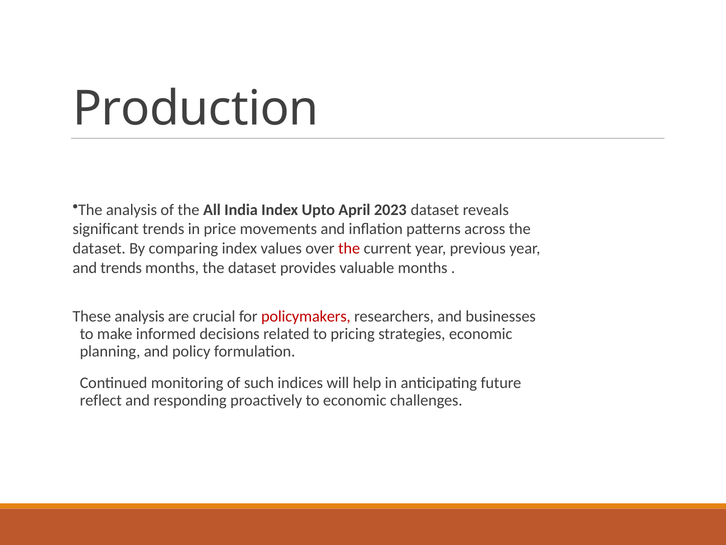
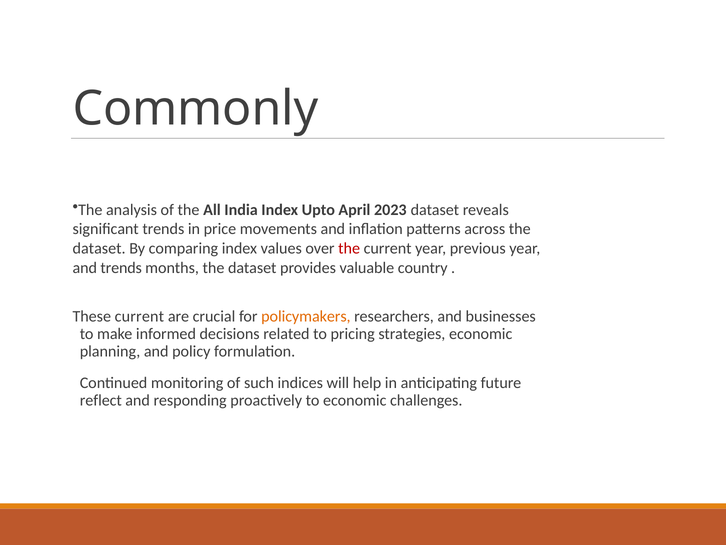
Production: Production -> Commonly (195, 108)
valuable months: months -> country (423, 268)
These analysis: analysis -> current (139, 316)
policymakers colour: red -> orange (306, 316)
